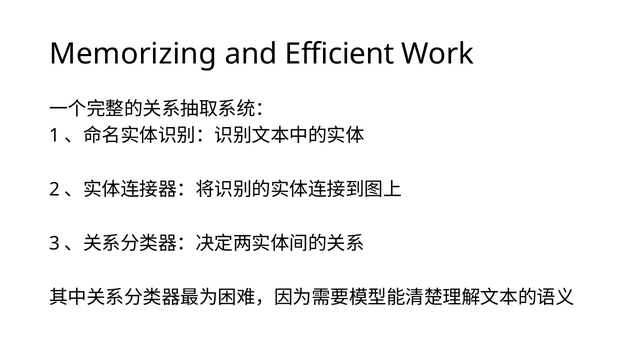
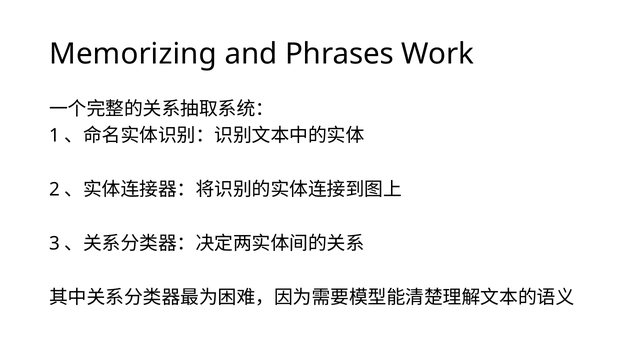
Efficient: Efficient -> Phrases (340, 54)
